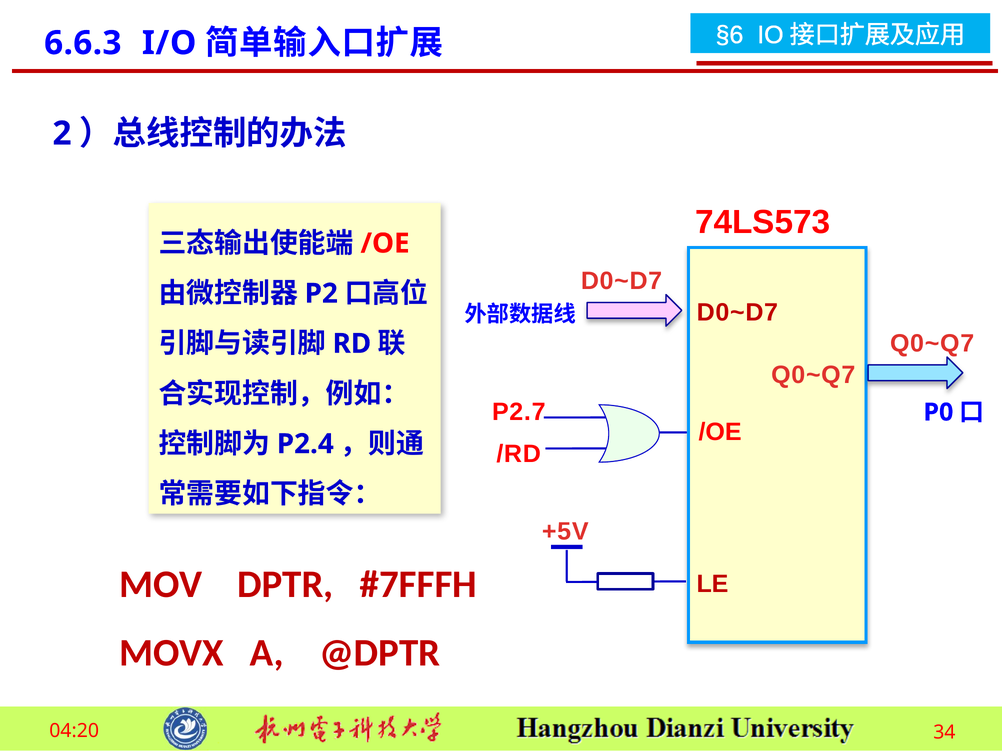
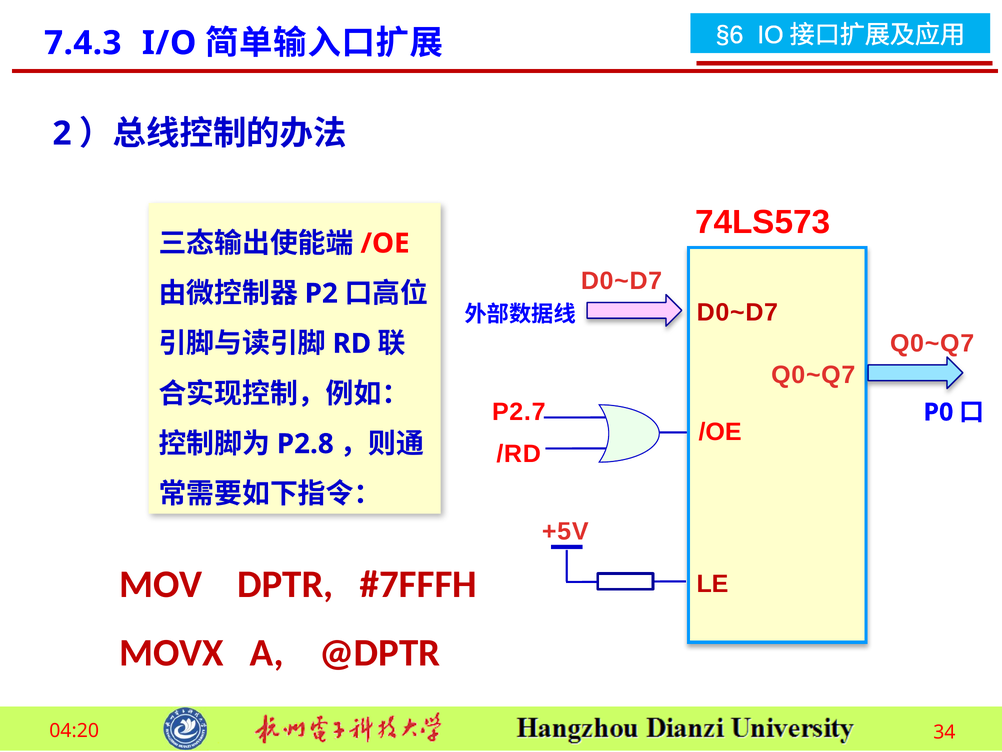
6.6.3: 6.6.3 -> 7.4.3 (83, 43)
P2.4: P2.4 -> P2.8 (305, 444)
